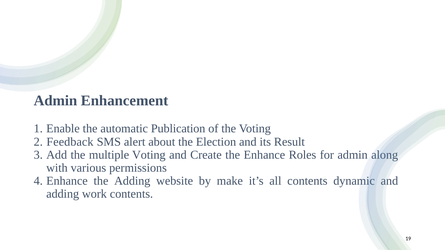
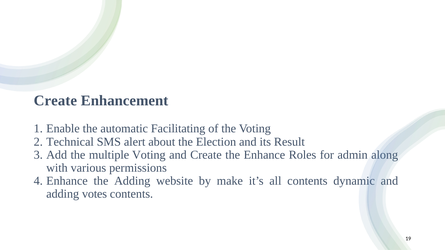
Admin: Admin -> Create (55, 101)
Publication: Publication -> Facilitating (178, 129)
Feedback: Feedback -> Technical (70, 142)
work: work -> votes (95, 194)
